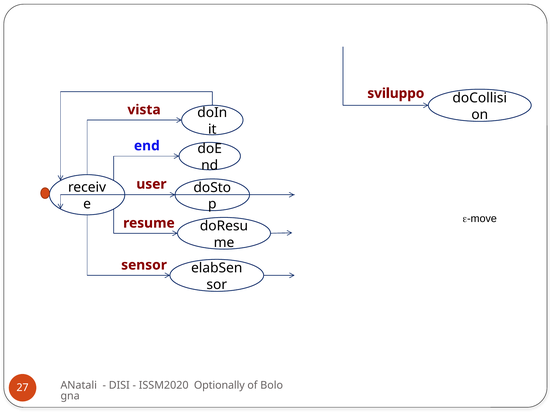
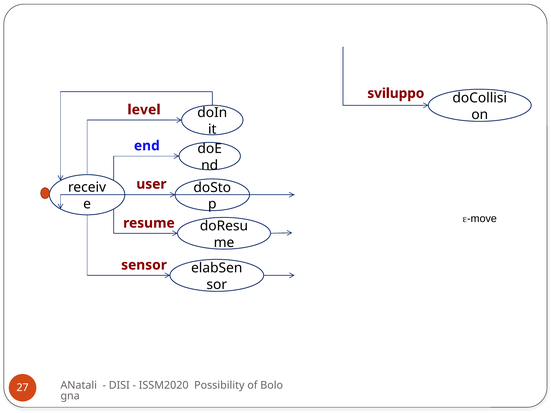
vista: vista -> level (144, 110)
Optionally: Optionally -> Possibility (219, 386)
